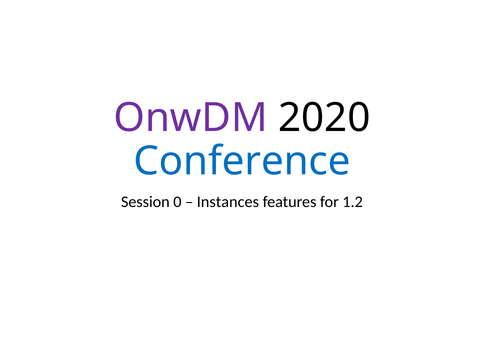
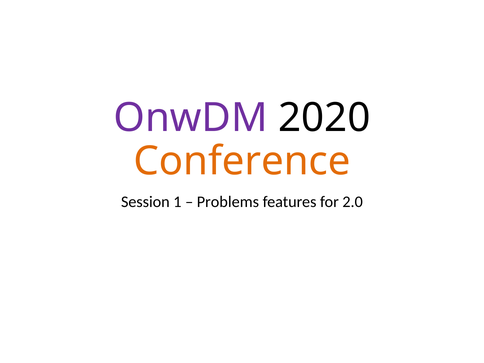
Conference colour: blue -> orange (242, 161)
0: 0 -> 1 (177, 202)
Instances: Instances -> Problems (228, 202)
1.2: 1.2 -> 2.0 (353, 202)
